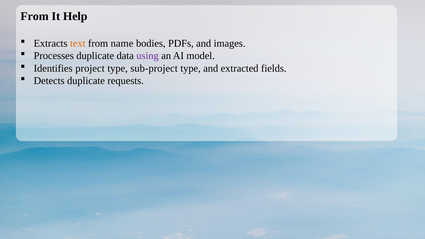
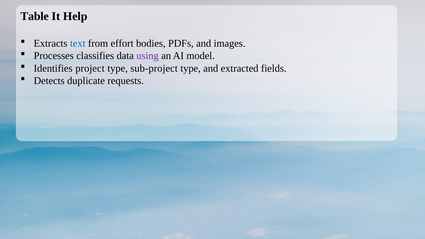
From: From -> Table (35, 16)
text colour: orange -> blue (78, 43)
name: name -> effort (122, 43)
Processes duplicate: duplicate -> classifies (95, 56)
